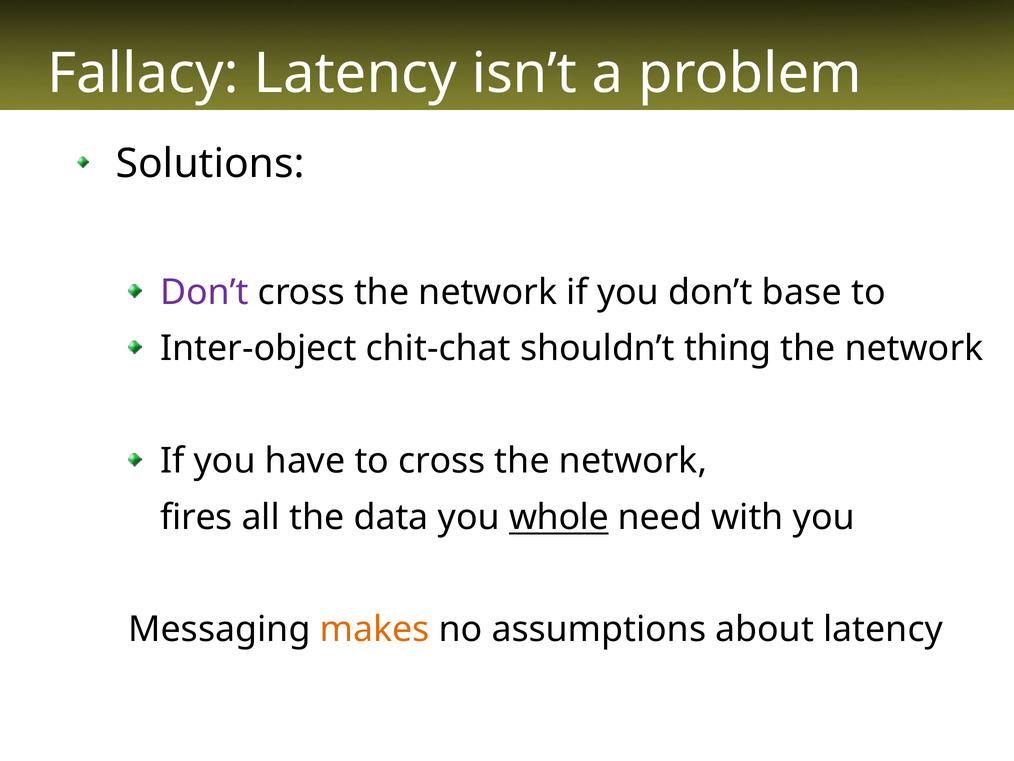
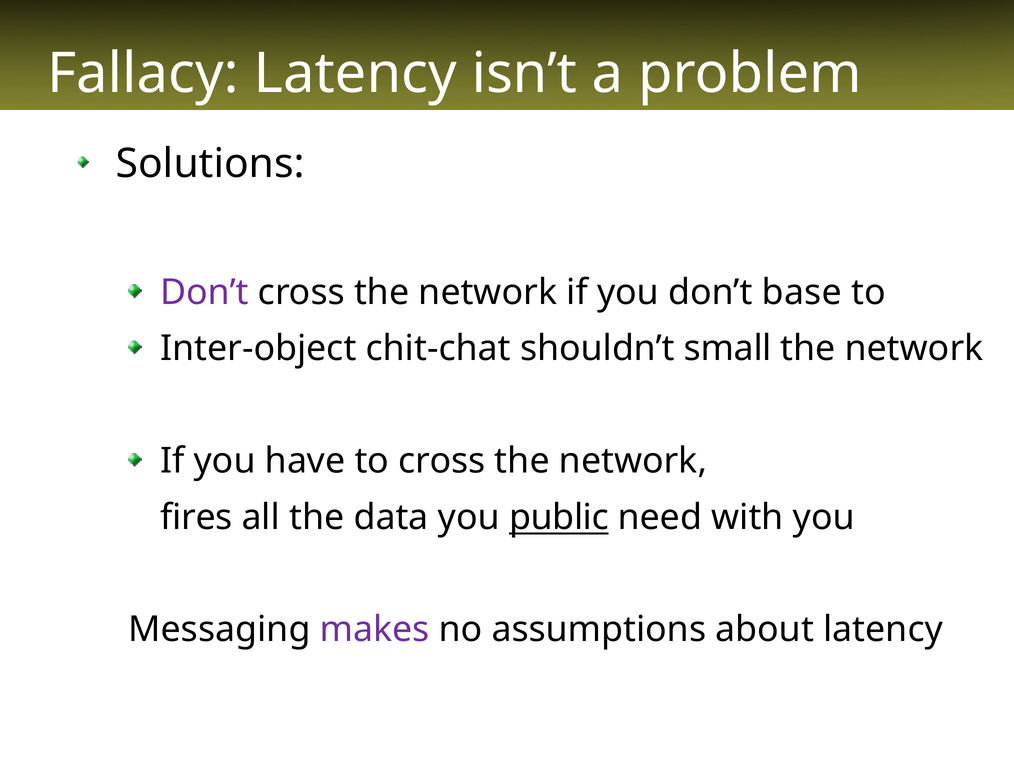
thing: thing -> small (728, 348)
whole: whole -> public (559, 517)
makes colour: orange -> purple (375, 629)
